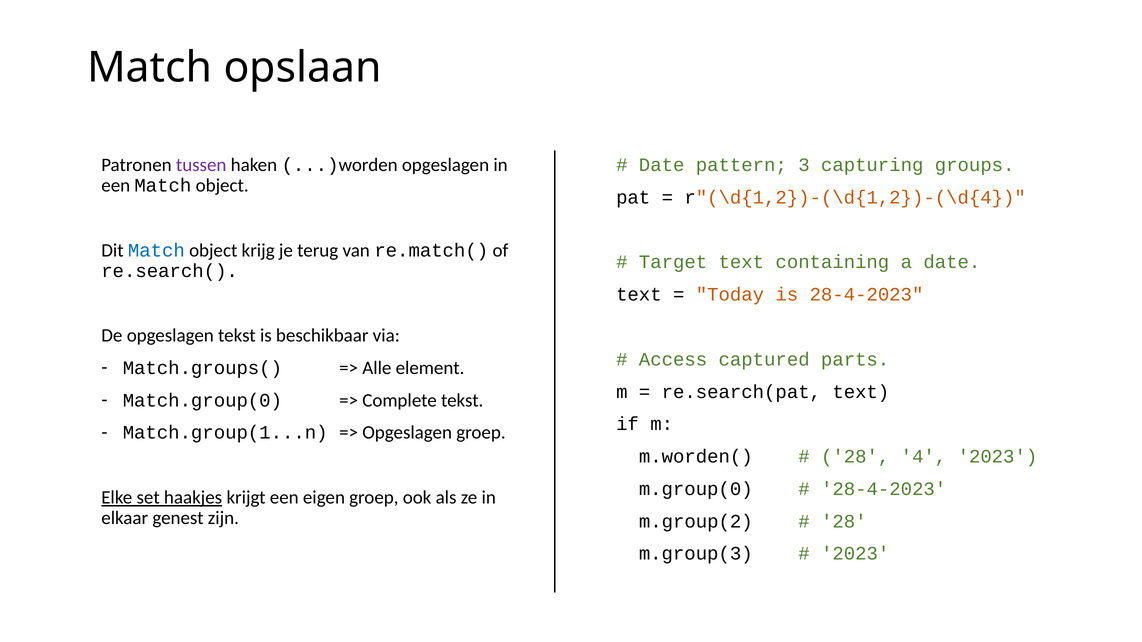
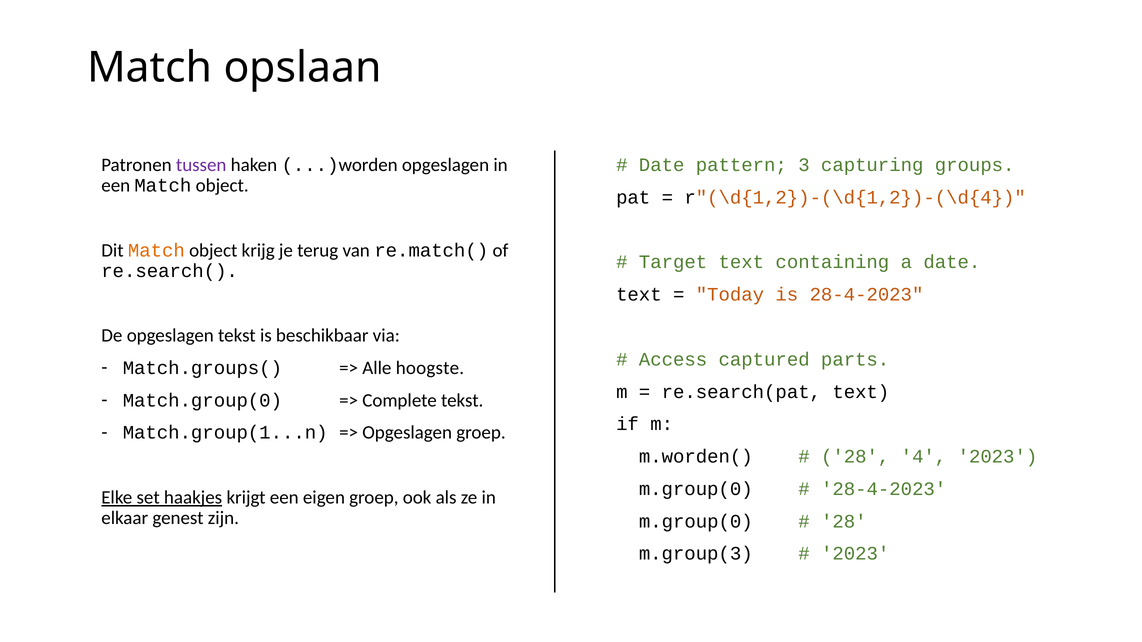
Match colour: blue -> orange (156, 250)
element: element -> hoogste (430, 368)
m.group(2: m.group(2 -> m.group(0 (696, 522)
